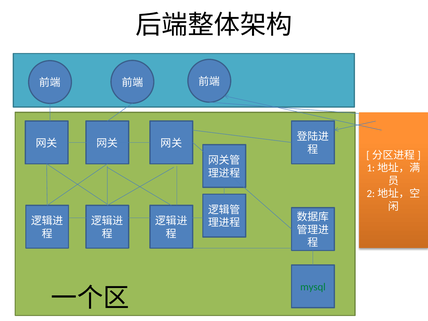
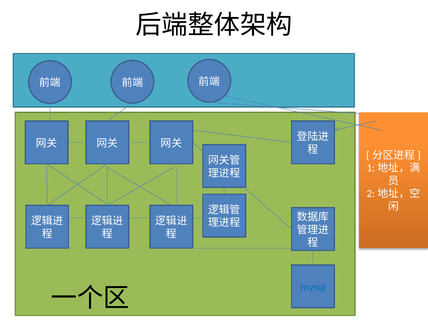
mysql colour: green -> blue (313, 287)
